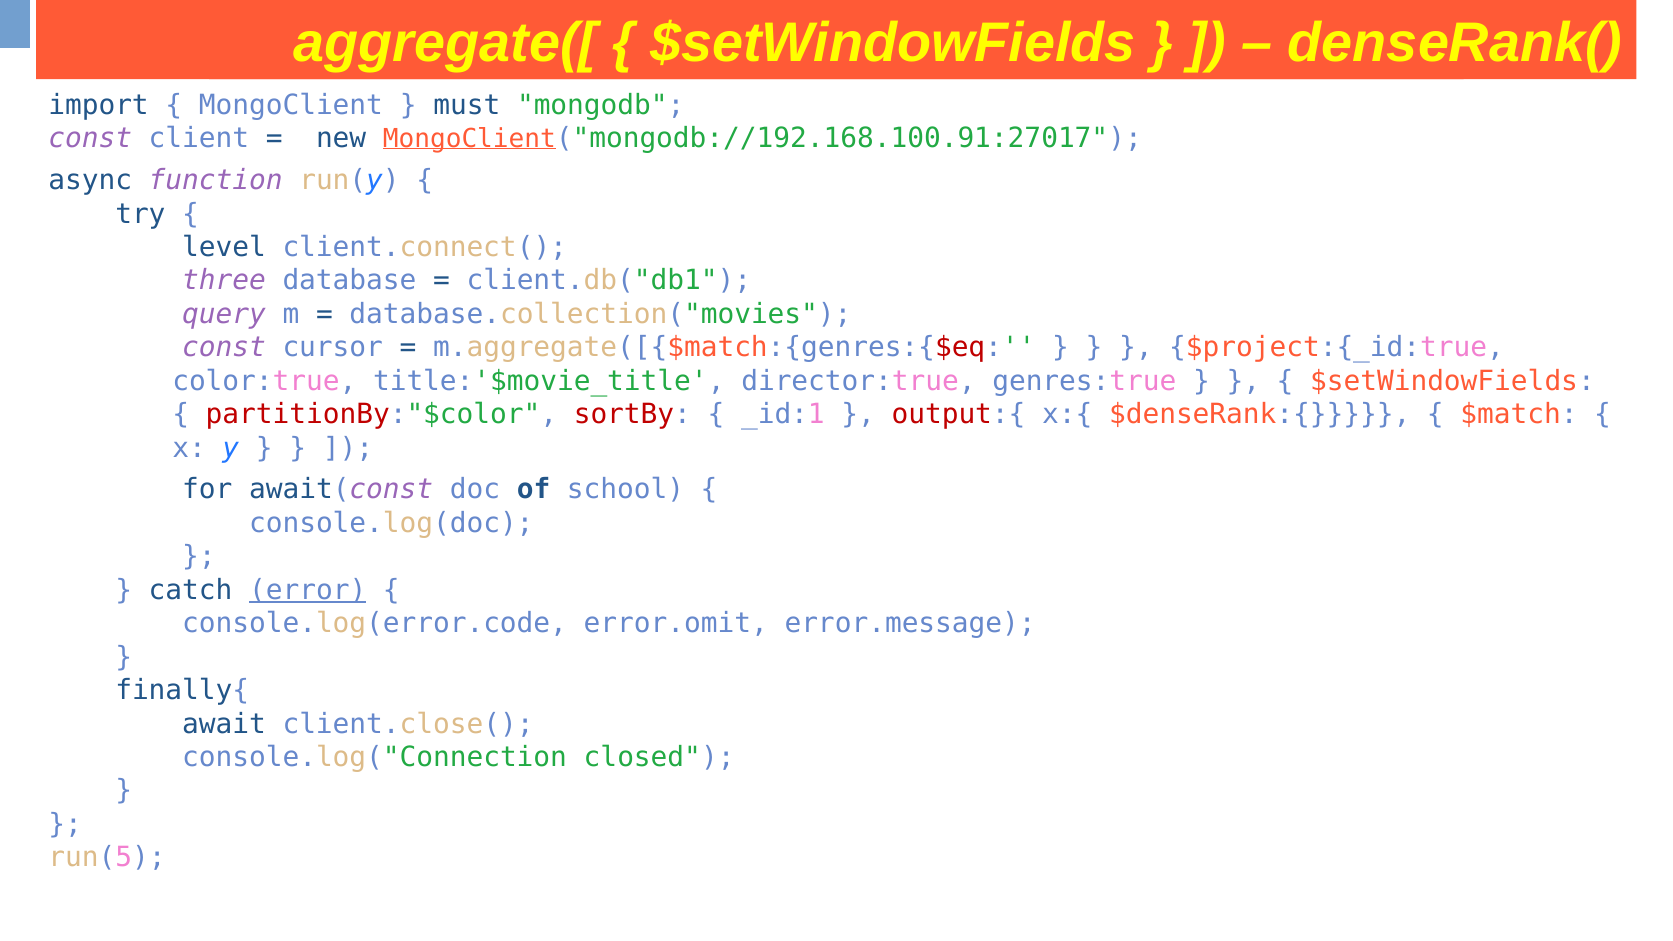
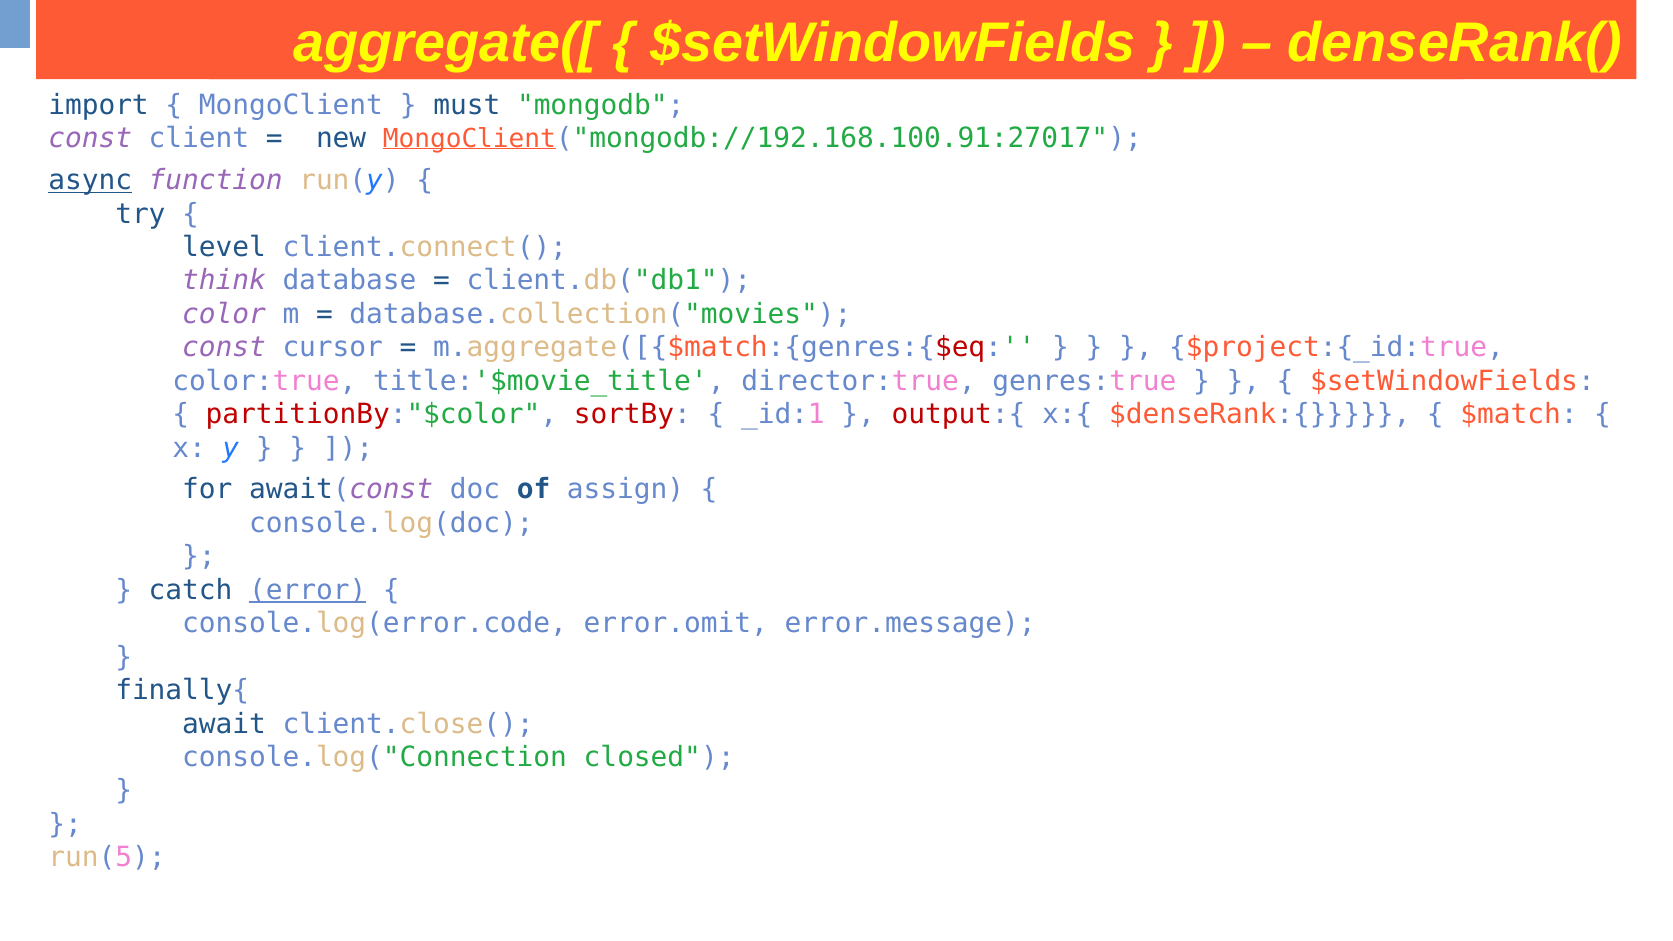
async underline: none -> present (90, 180)
three: three -> think (224, 281)
query: query -> color (224, 314)
school: school -> assign (626, 490)
